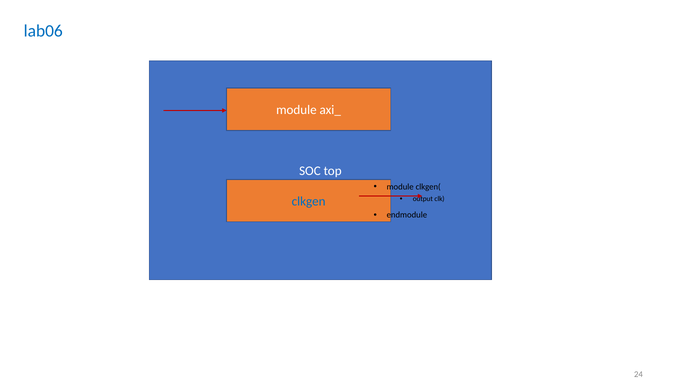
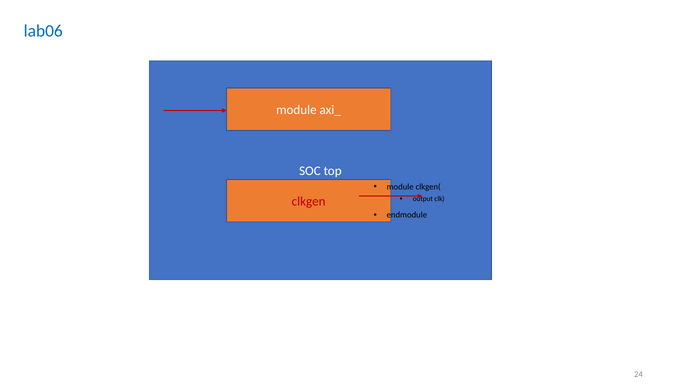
clkgen colour: blue -> red (309, 201)
